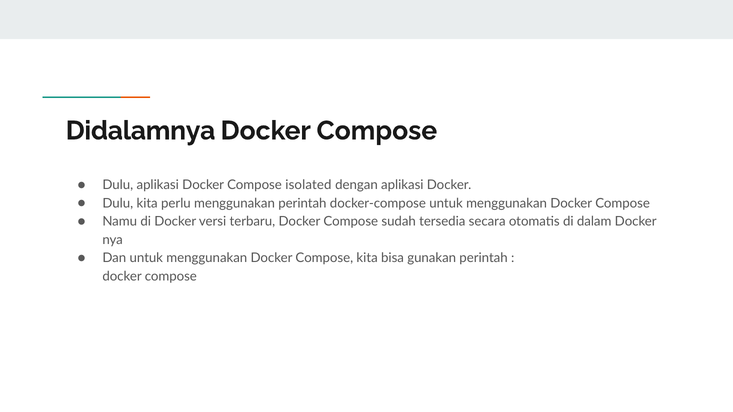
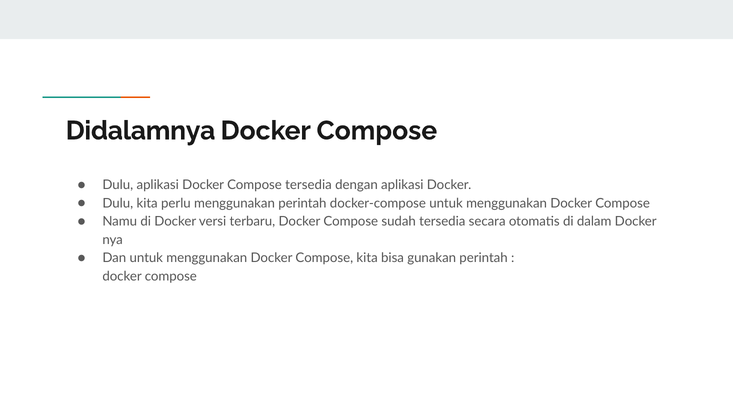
Compose isolated: isolated -> tersedia (308, 185)
